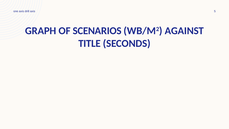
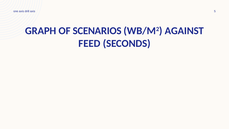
TITLE: TITLE -> FEED (89, 43)
